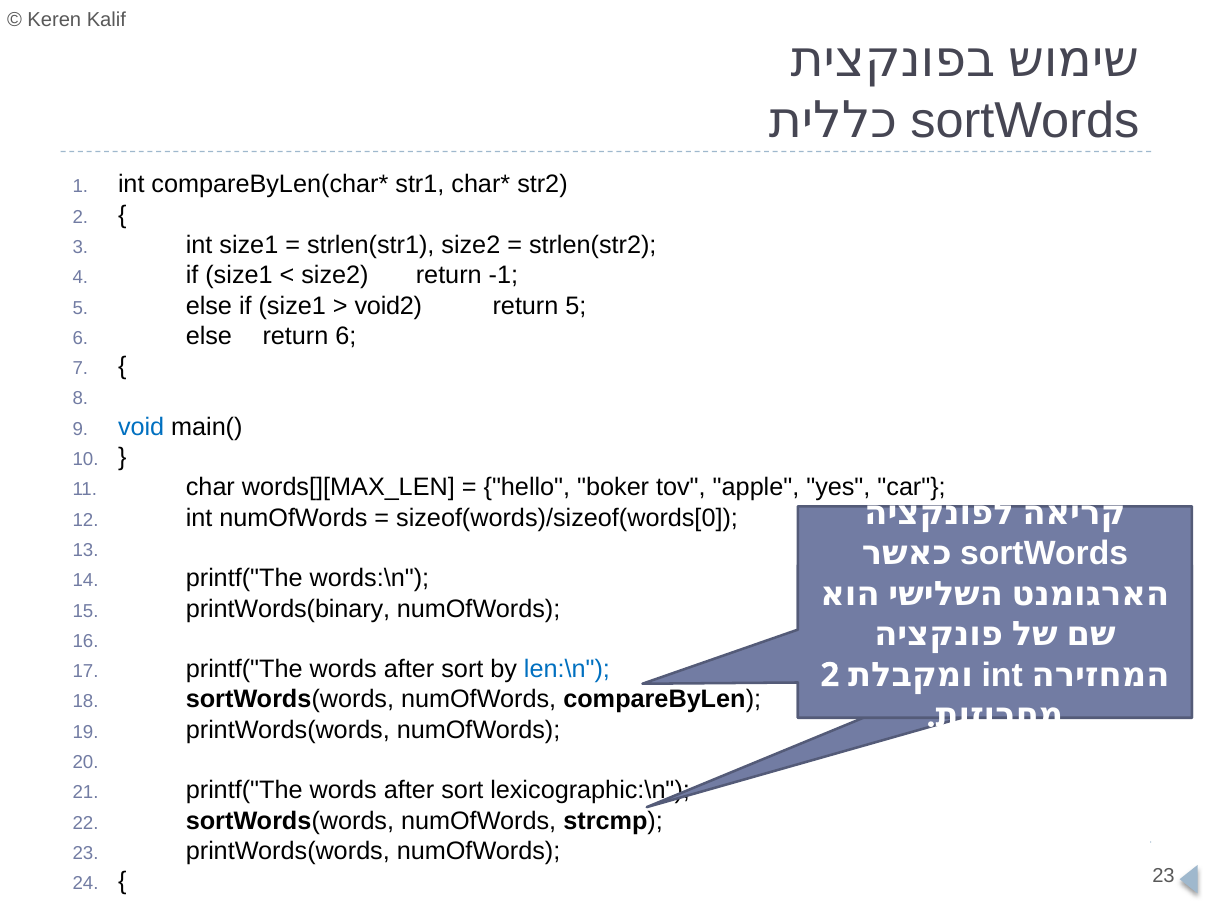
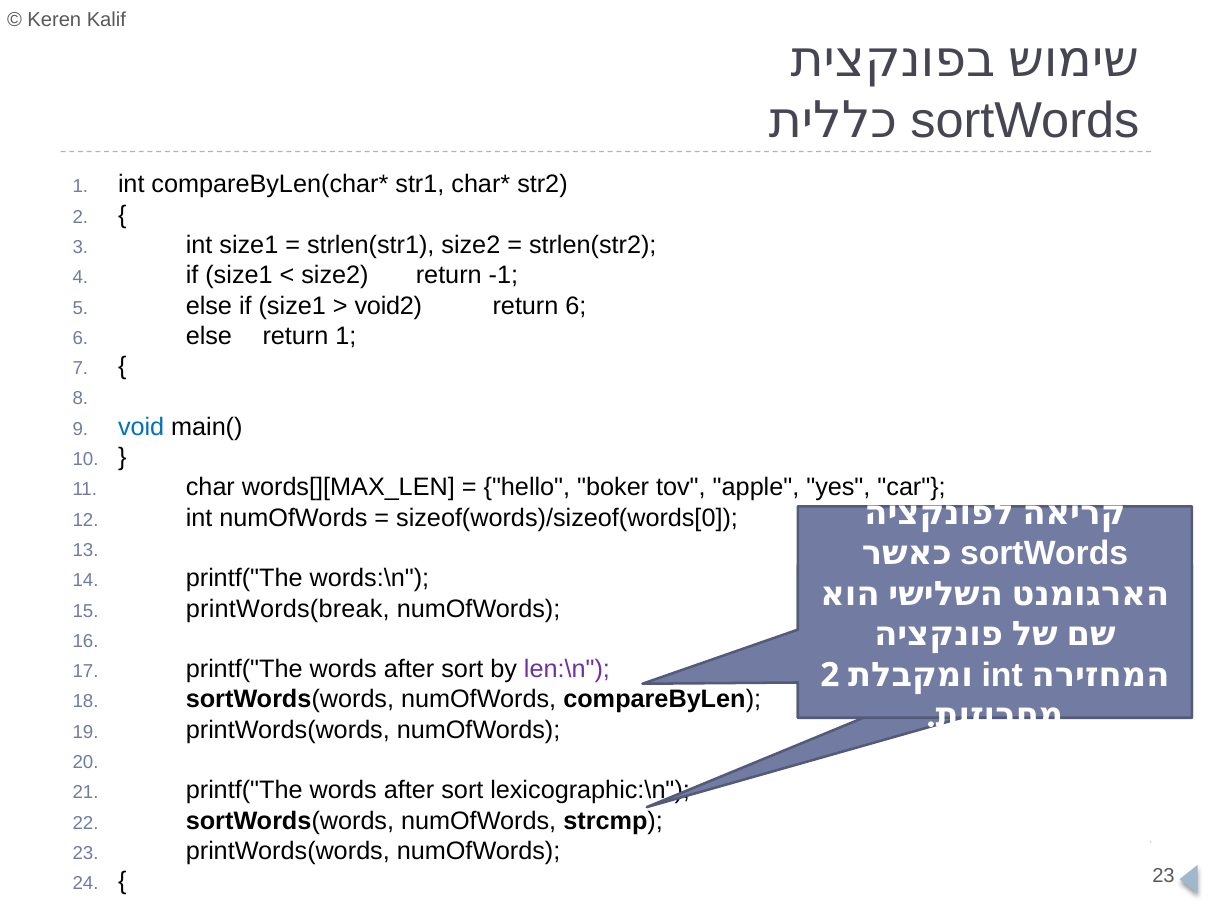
return 5: 5 -> 6 (576, 306)
return 6: 6 -> 1 (346, 336)
printWords(binary: printWords(binary -> printWords(break (288, 609)
len:\n colour: blue -> purple (567, 669)
